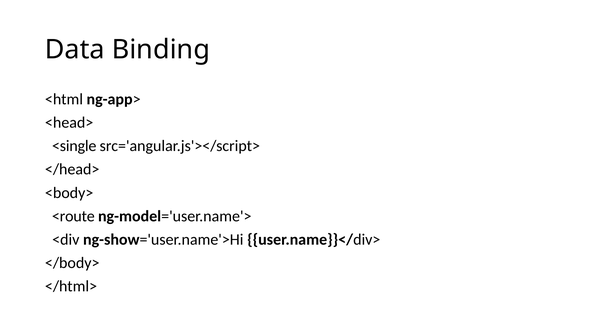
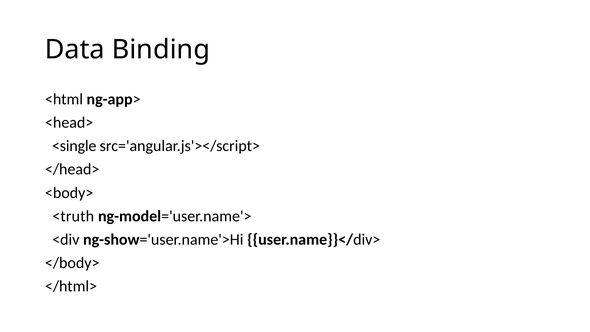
<route: <route -> <truth (73, 216)
